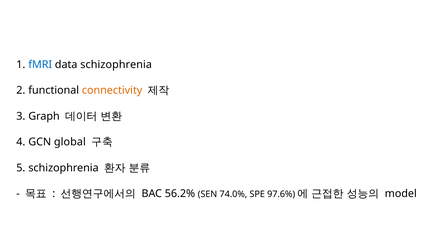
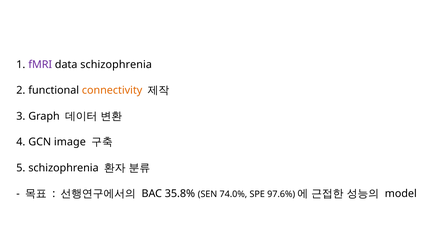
fMRI colour: blue -> purple (40, 65)
global: global -> image (70, 142)
56.2%: 56.2% -> 35.8% (180, 194)
